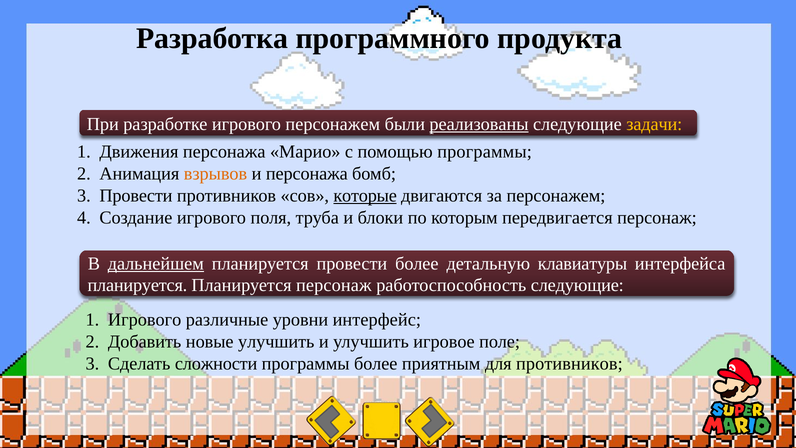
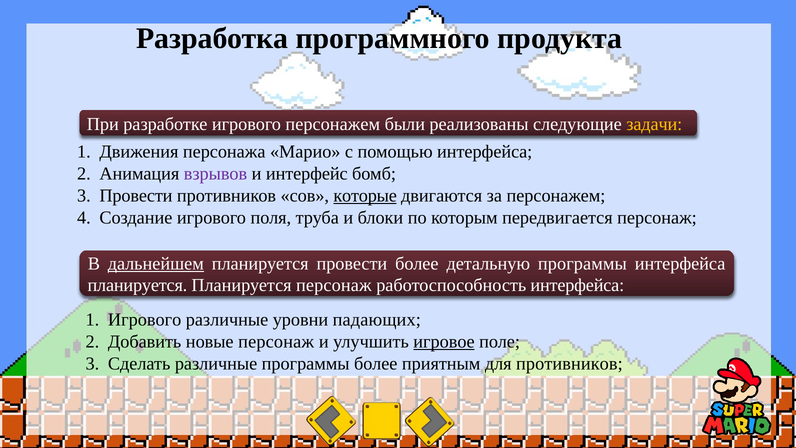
реализованы underline: present -> none (479, 124)
помощью программы: программы -> интерфейса (485, 152)
взрывов colour: orange -> purple (216, 174)
и персонажа: персонажа -> интерфейс (307, 174)
детальную клавиатуры: клавиатуры -> программы (582, 263)
работоспособность следующие: следующие -> интерфейса (577, 285)
интерфейс: интерфейс -> падающих (377, 320)
новые улучшить: улучшить -> персонаж (276, 342)
игровое underline: none -> present (444, 342)
Сделать сложности: сложности -> различные (216, 363)
